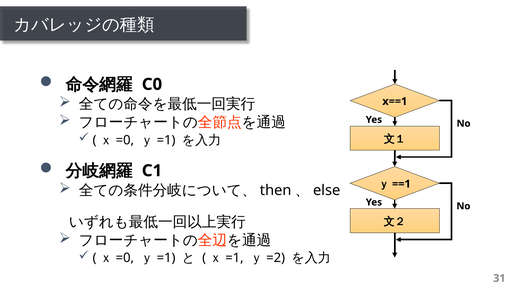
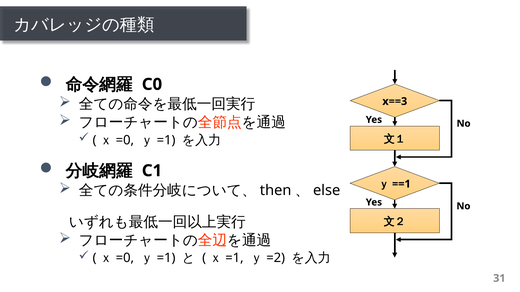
x==1: x==1 -> x==3 (395, 102)
